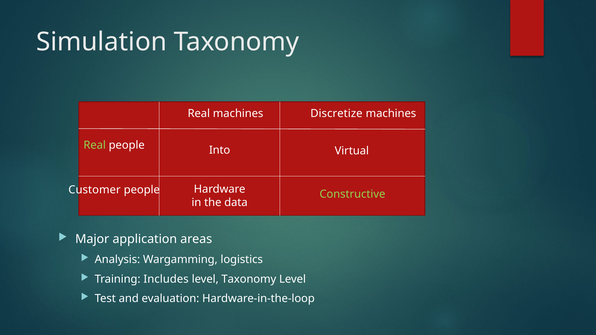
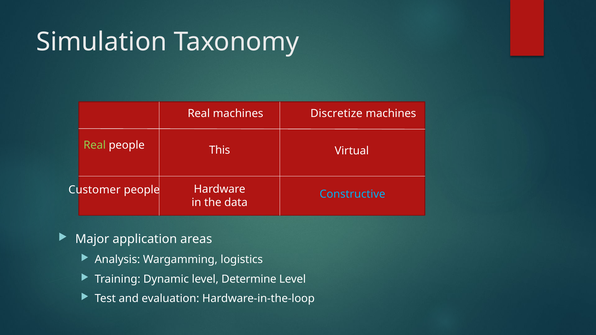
Into: Into -> This (220, 150)
Constructive colour: light green -> light blue (352, 194)
Includes: Includes -> Dynamic (166, 279)
level Taxonomy: Taxonomy -> Determine (249, 279)
